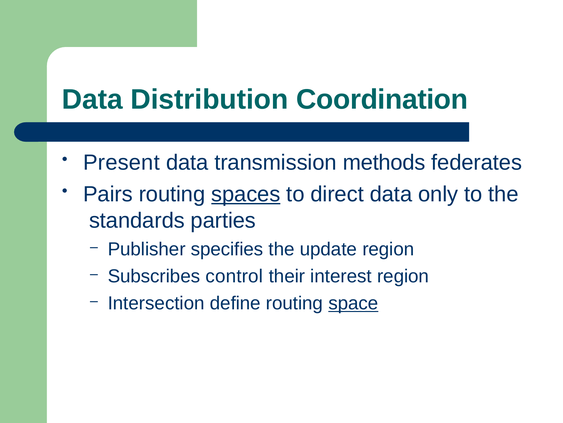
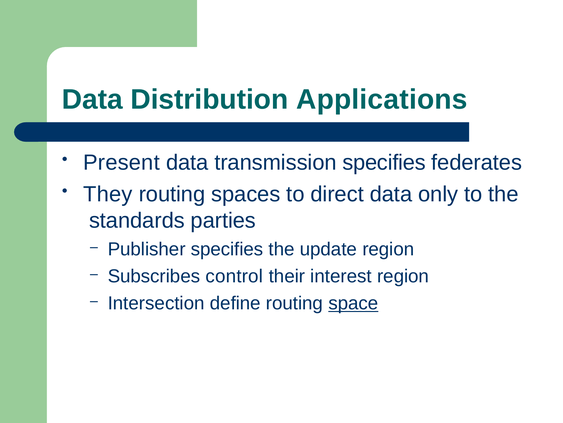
Coordination: Coordination -> Applications (382, 99)
transmission methods: methods -> specifies (384, 162)
Pairs: Pairs -> They (108, 194)
spaces underline: present -> none (246, 194)
